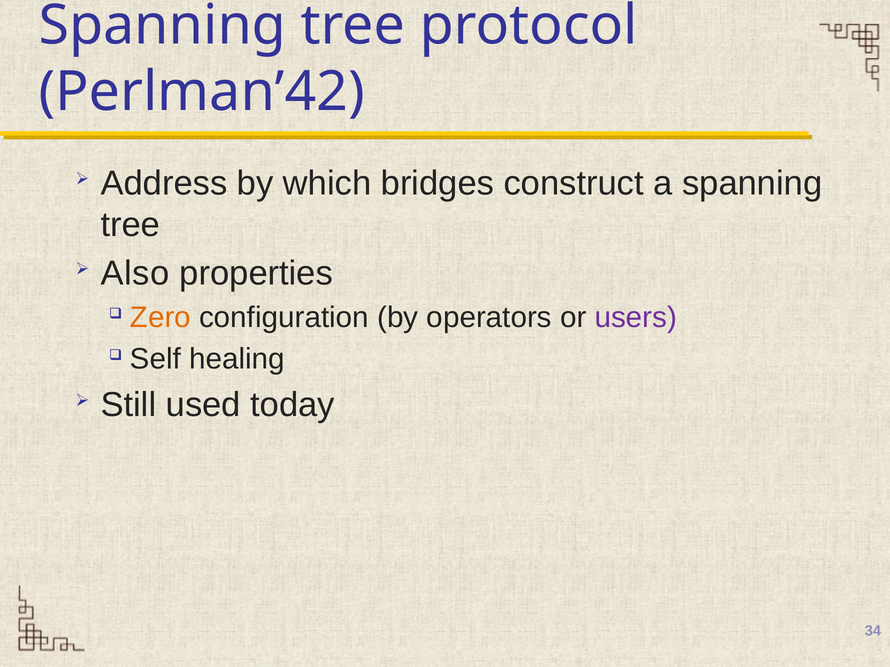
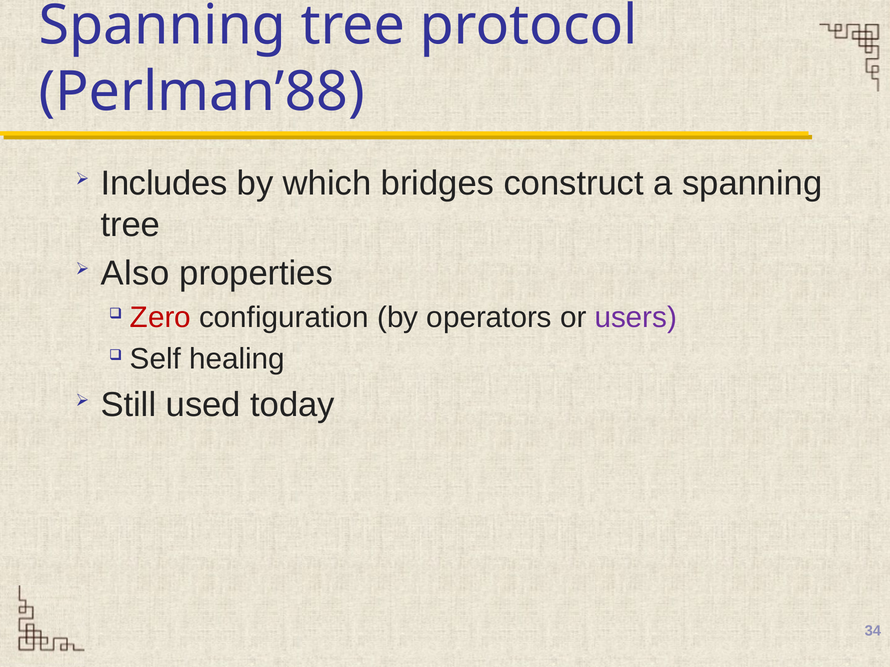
Perlman’42: Perlman’42 -> Perlman’88 (202, 92)
Address: Address -> Includes (164, 183)
Zero colour: orange -> red (160, 318)
